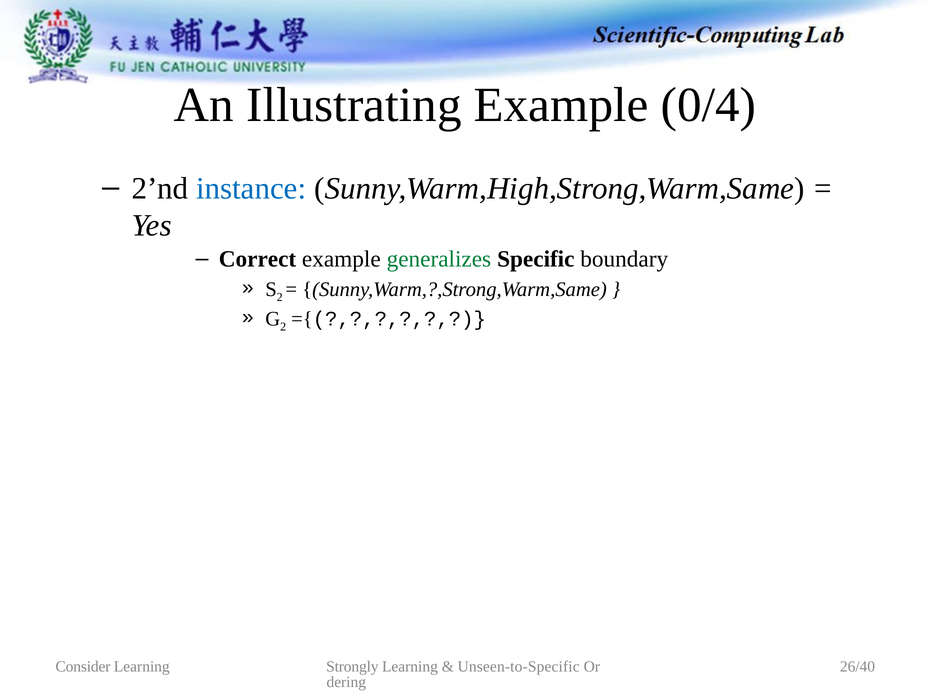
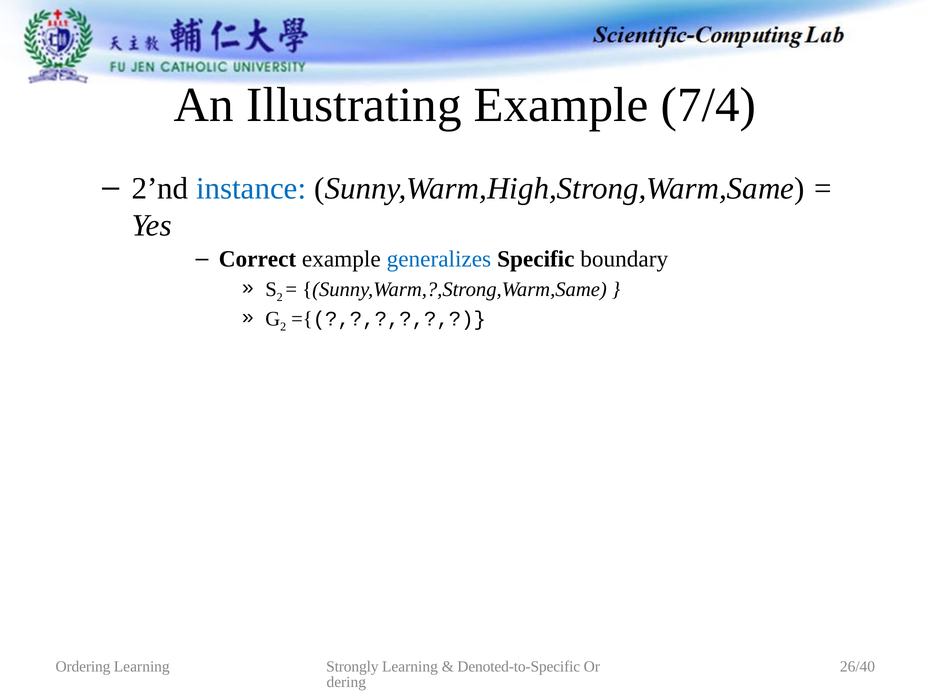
0/4: 0/4 -> 7/4 (708, 105)
generalizes colour: green -> blue (439, 259)
Consider: Consider -> Ordering (83, 667)
Unseen-to-Specific: Unseen-to-Specific -> Denoted-to-Specific (519, 667)
